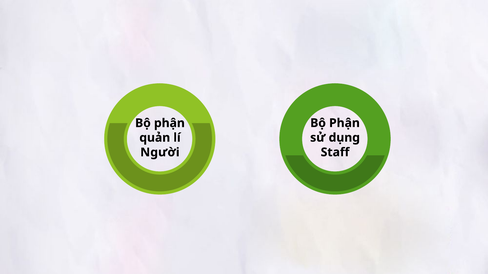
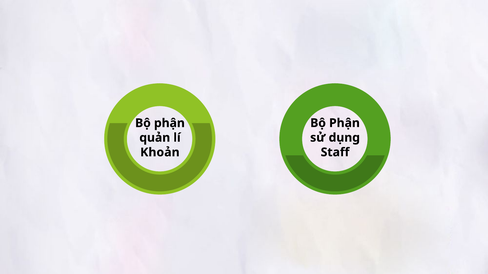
Người: Người -> Khoản (160, 153)
